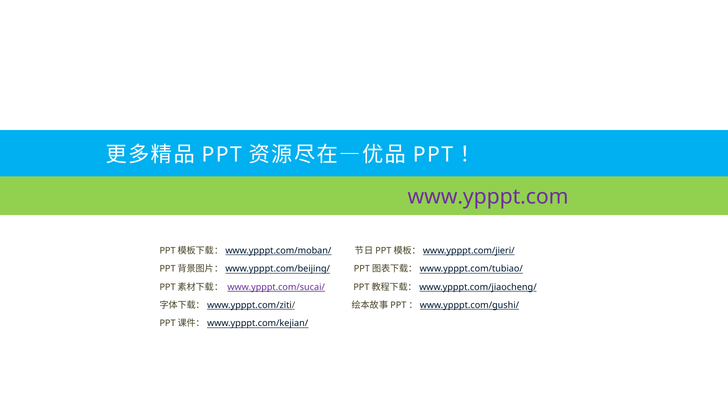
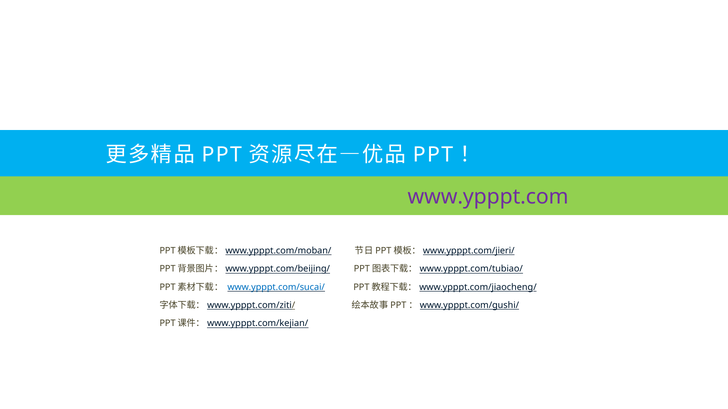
www.ypppt.com/sucai/ colour: purple -> blue (276, 287)
